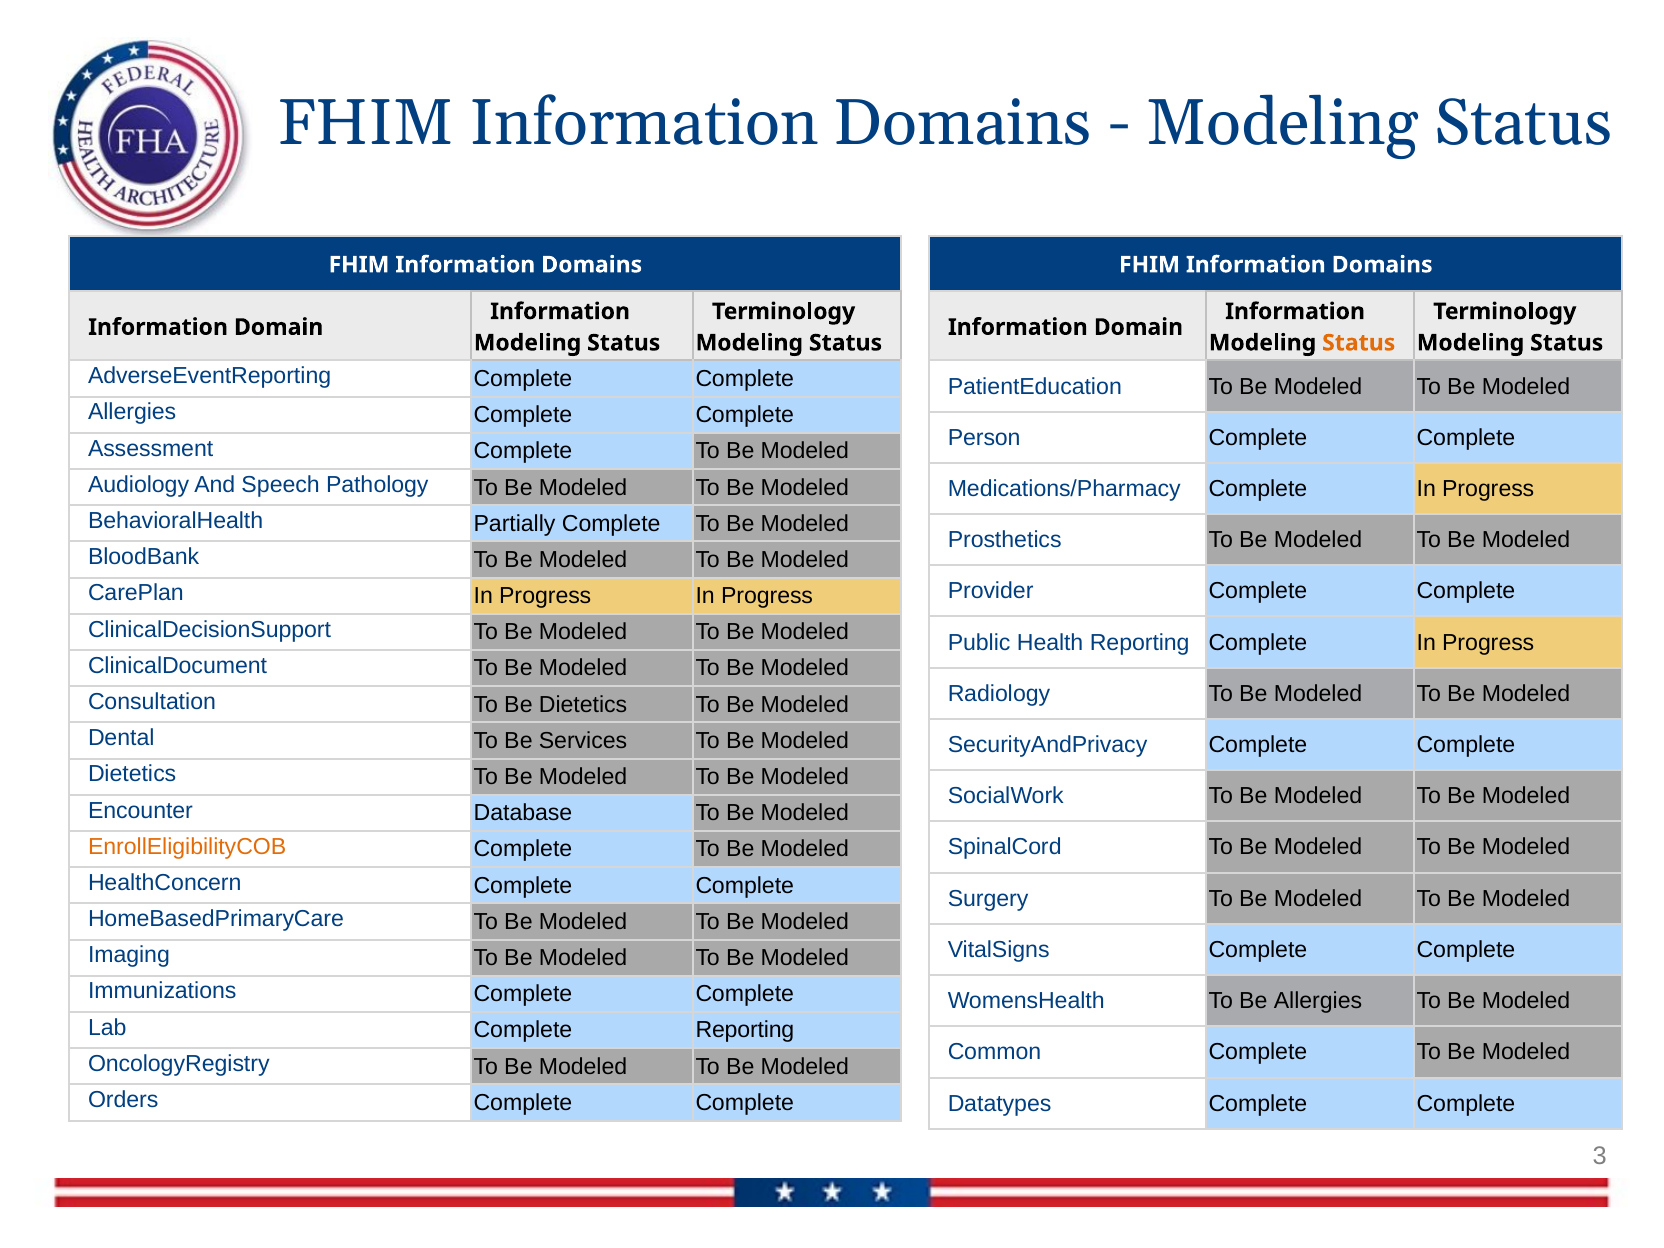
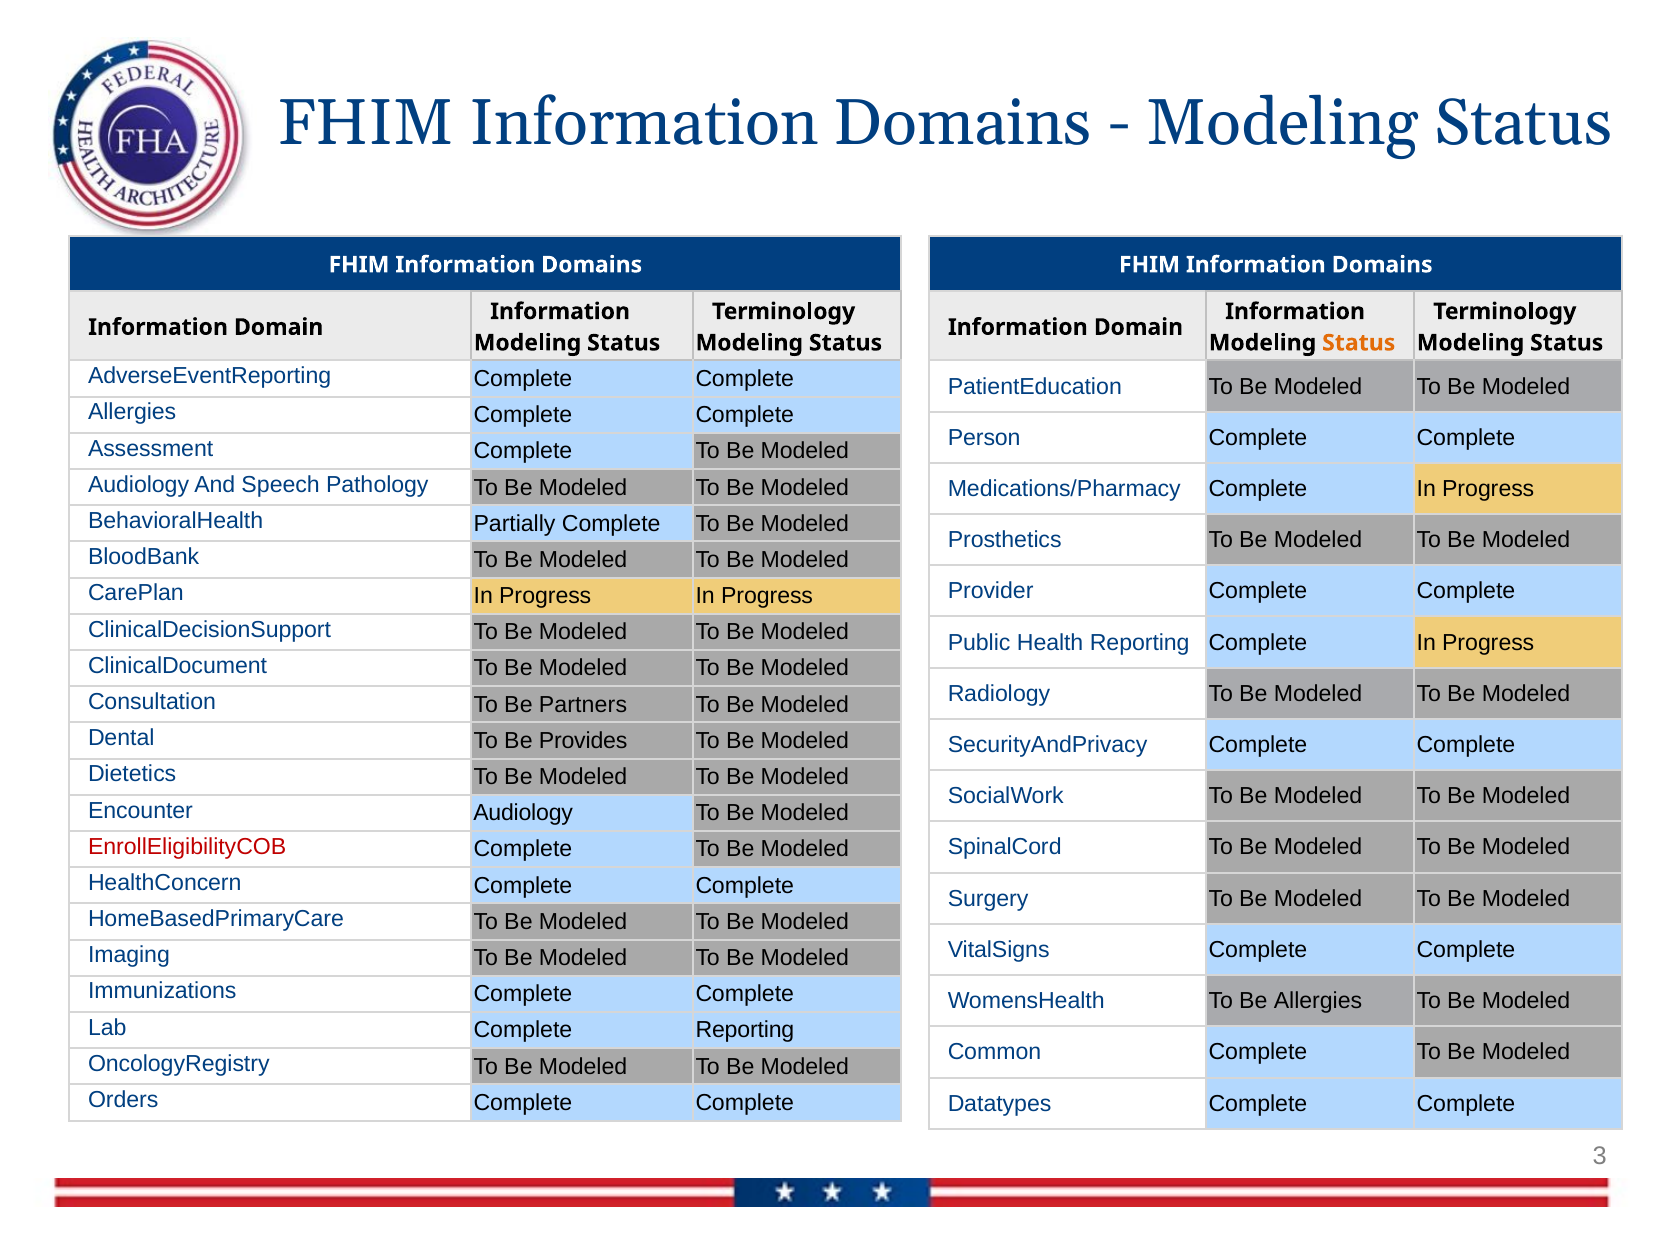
Be Dietetics: Dietetics -> Partners (583, 705)
Services: Services -> Provides (583, 741)
Encounter Database: Database -> Audiology (523, 813)
EnrollEligibilityCOB colour: orange -> red (187, 847)
